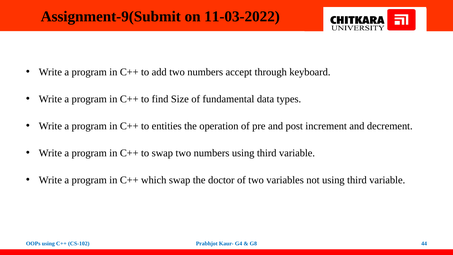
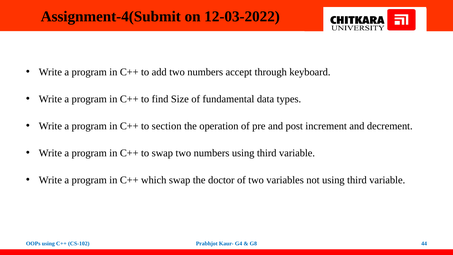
Assignment-9(Submit: Assignment-9(Submit -> Assignment-4(Submit (111, 17)
11-03-2022: 11-03-2022 -> 12-03-2022 (242, 17)
entities: entities -> section (167, 126)
